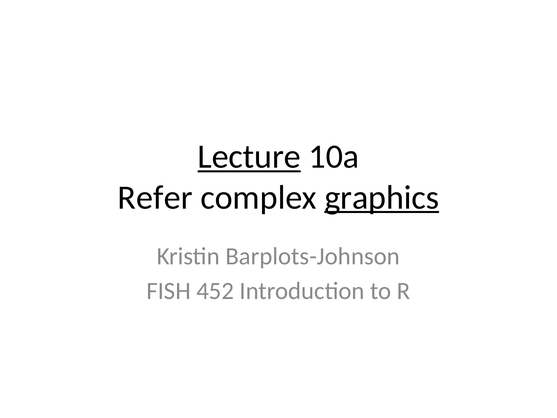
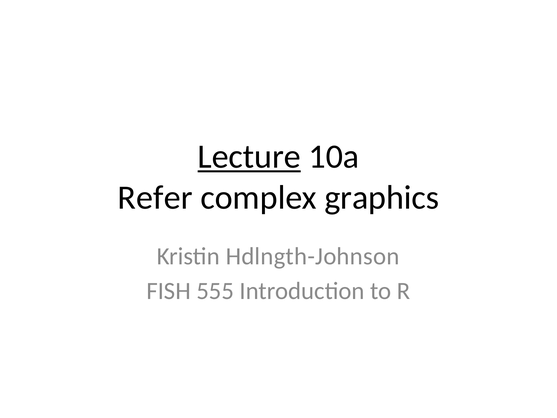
graphics underline: present -> none (382, 197)
Barplots-Johnson: Barplots-Johnson -> Hdlngth-Johnson (313, 256)
452: 452 -> 555 (215, 291)
